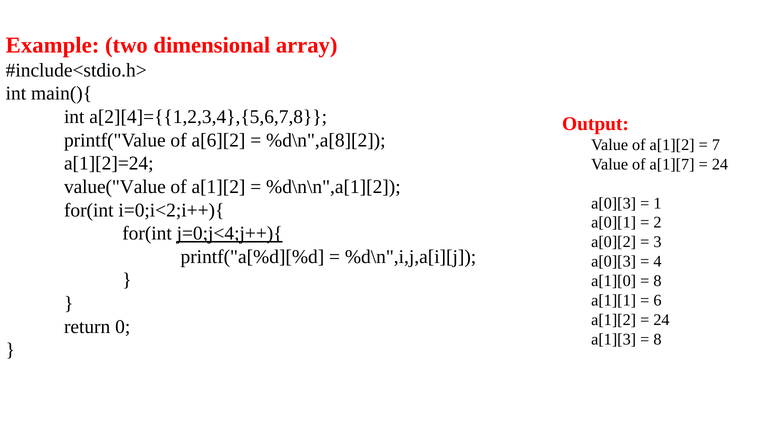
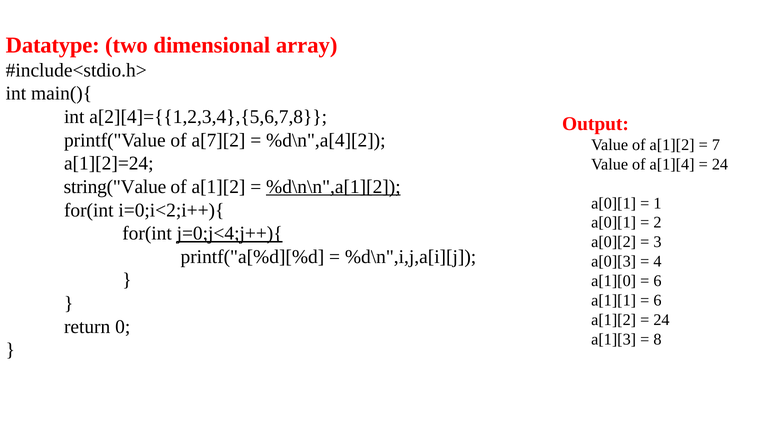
Example: Example -> Datatype (53, 45)
a[6][2: a[6][2 -> a[7][2 (219, 140)
%d\n",a[8][2: %d\n",a[8][2 -> %d\n",a[4][2 (326, 140)
a[1][7: a[1][7 -> a[1][4 (672, 164)
value("Value: value("Value -> string("Value (115, 187)
%d\n\n",a[1][2 underline: none -> present (333, 187)
a[0][3: a[0][3 -> a[0][1 (614, 203)
8: 8 -> 6 (657, 281)
